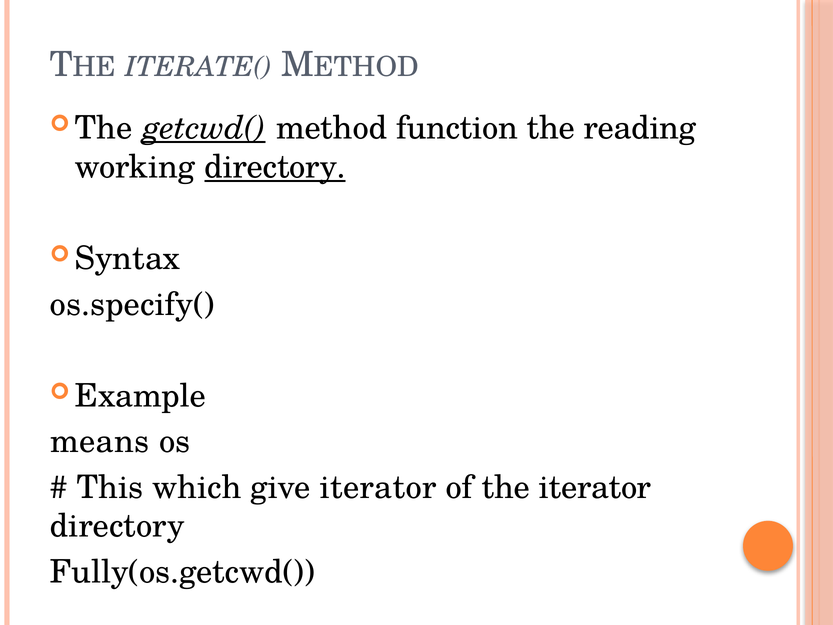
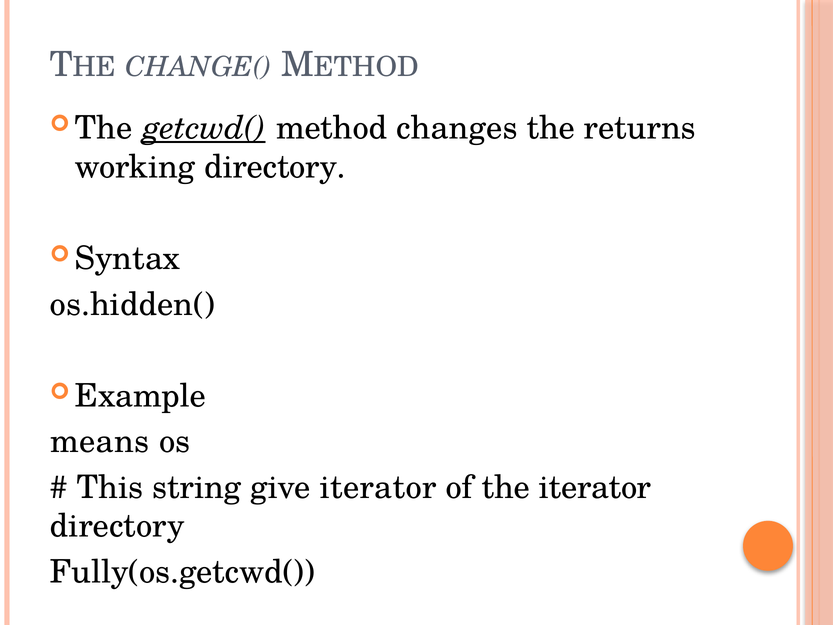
ITERATE(: ITERATE( -> CHANGE( (198, 67)
function: function -> changes (457, 128)
reading: reading -> returns (640, 128)
directory underline: present -> none (275, 167)
os.specify(: os.specify( -> os.hidden( (132, 304)
which: which -> string (197, 487)
